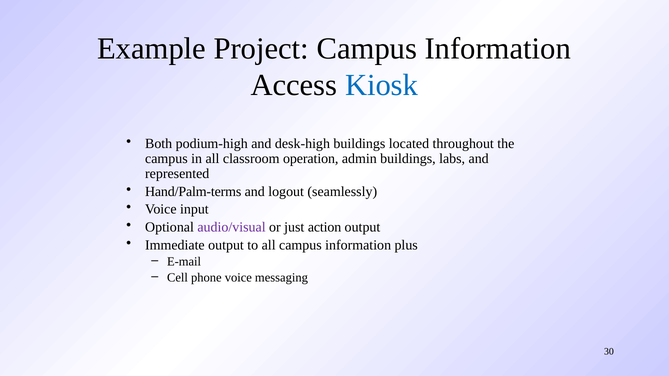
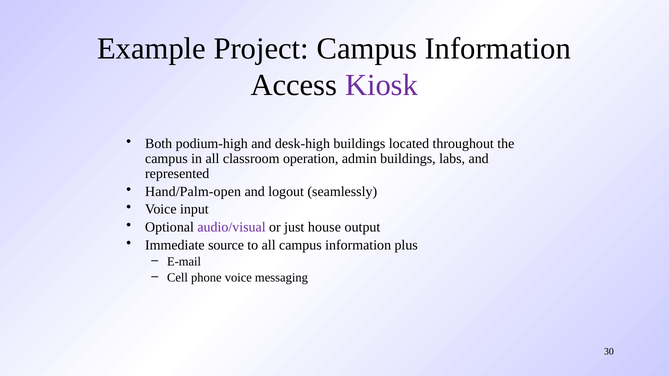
Kiosk colour: blue -> purple (382, 85)
Hand/Palm-terms: Hand/Palm-terms -> Hand/Palm-open (193, 192)
action: action -> house (324, 227)
Immediate output: output -> source (226, 245)
